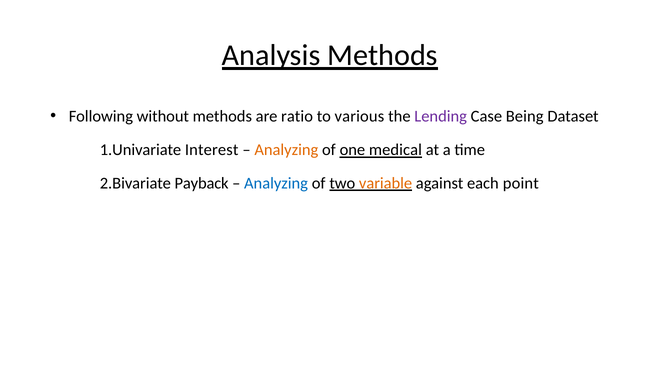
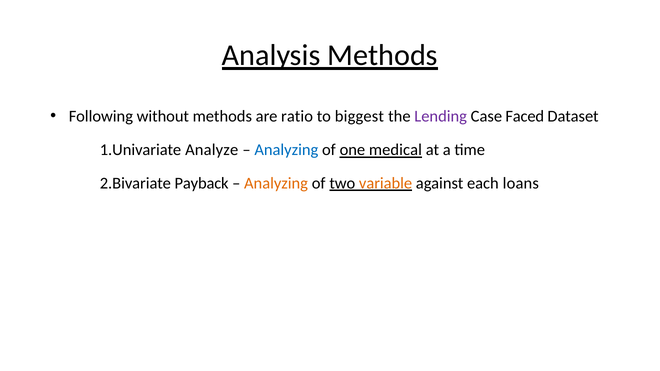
various: various -> biggest (359, 116)
Being: Being -> Faced (525, 116)
Interest: Interest -> Analyze (212, 150)
Analyzing colour: orange -> blue (286, 150)
Analyzing colour: blue -> orange (276, 183)
point: point -> loans (521, 183)
